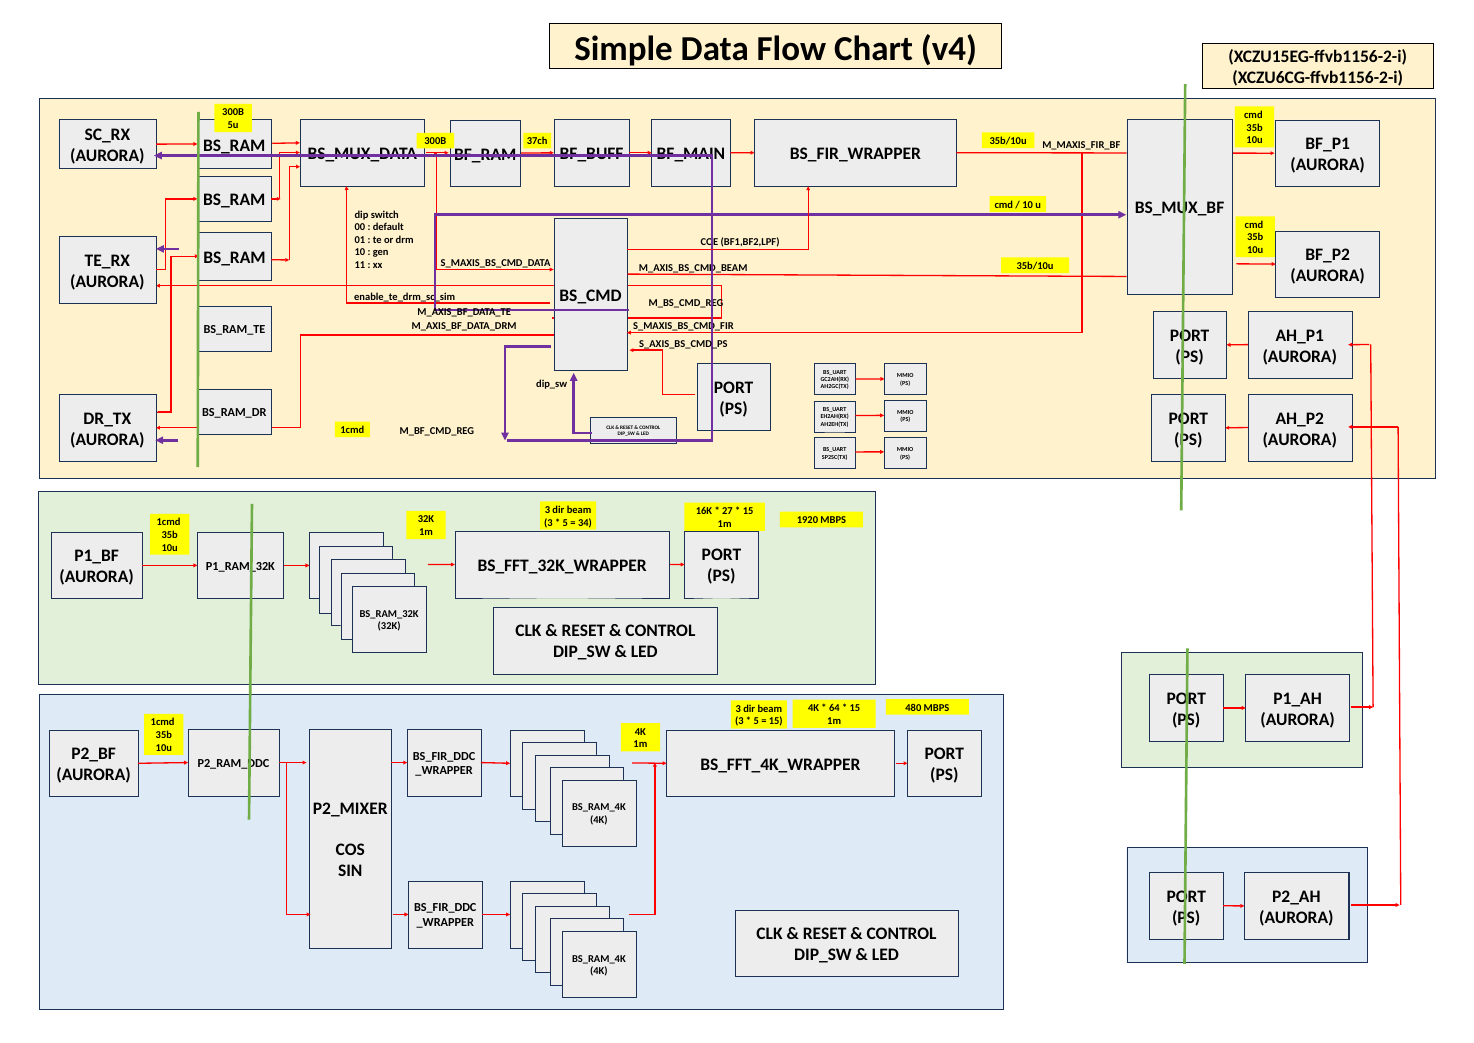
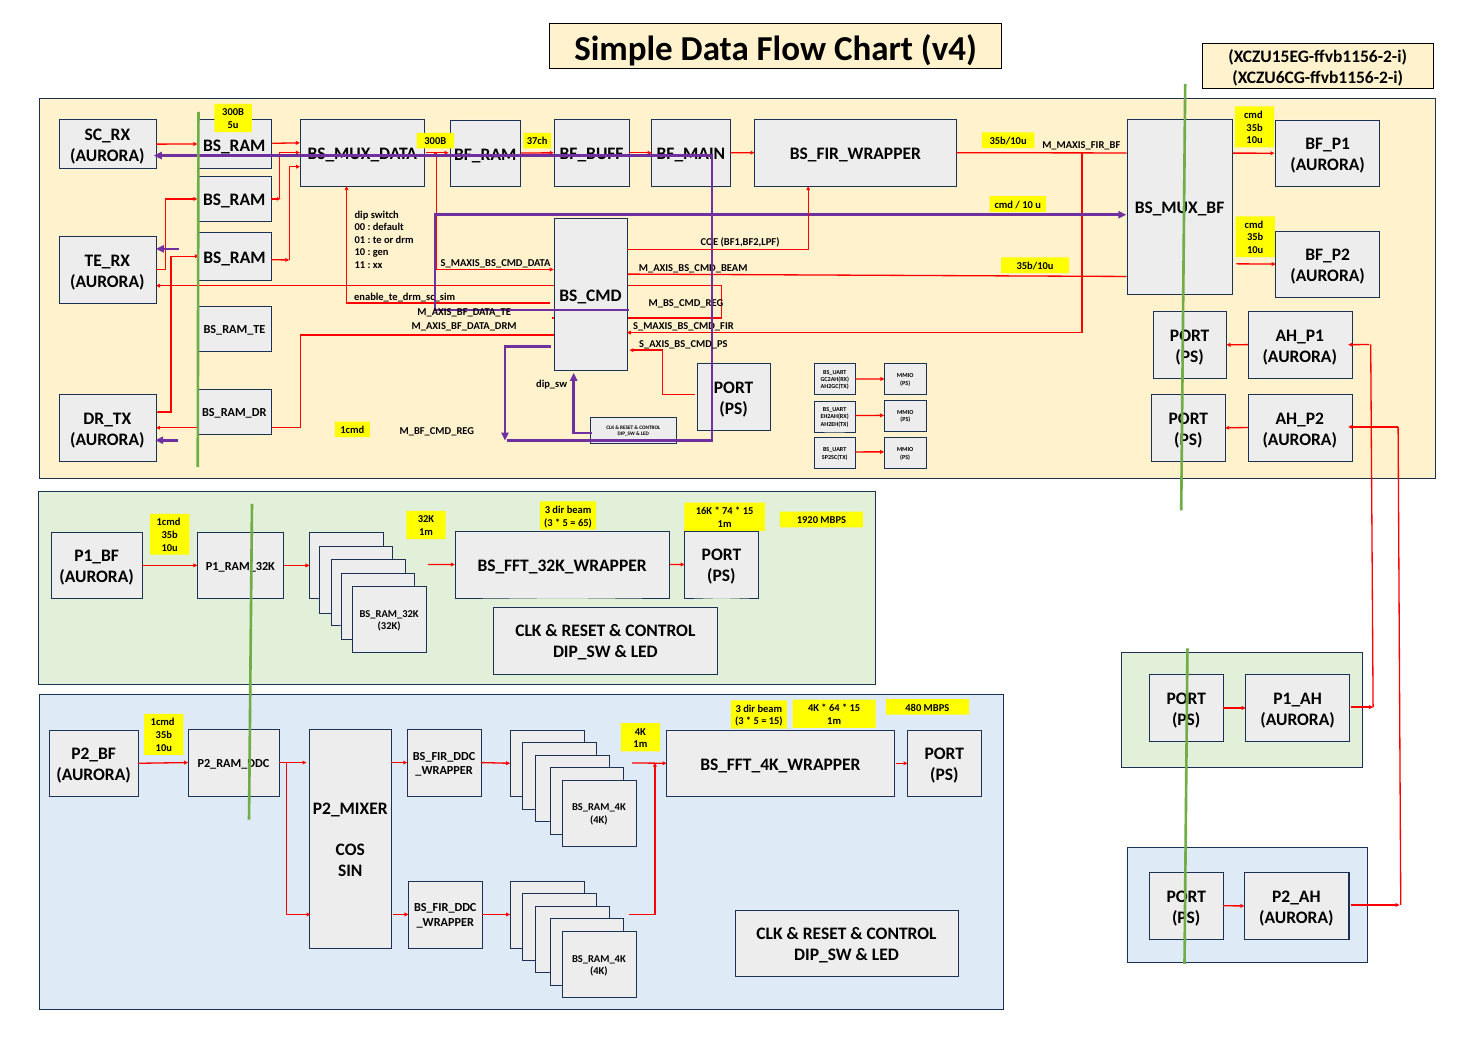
27: 27 -> 74 (727, 511)
34: 34 -> 65 (585, 522)
